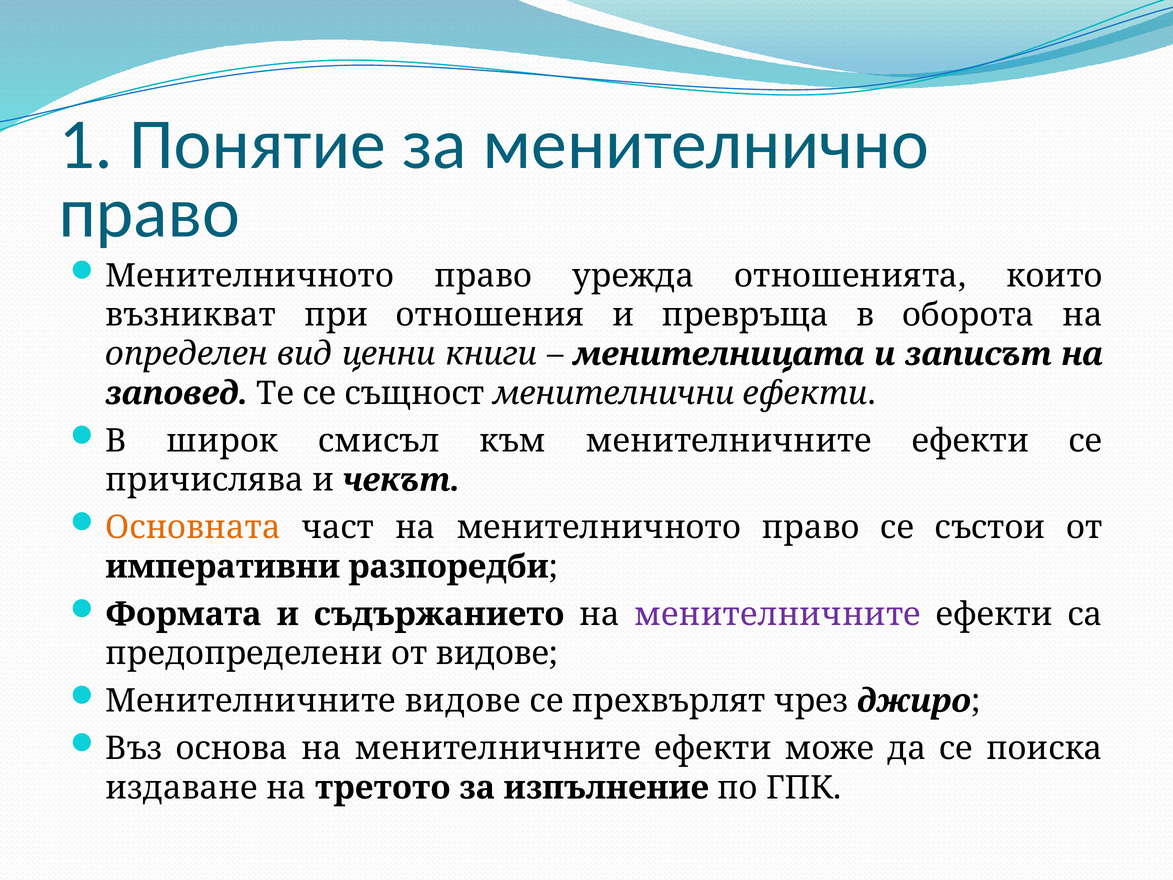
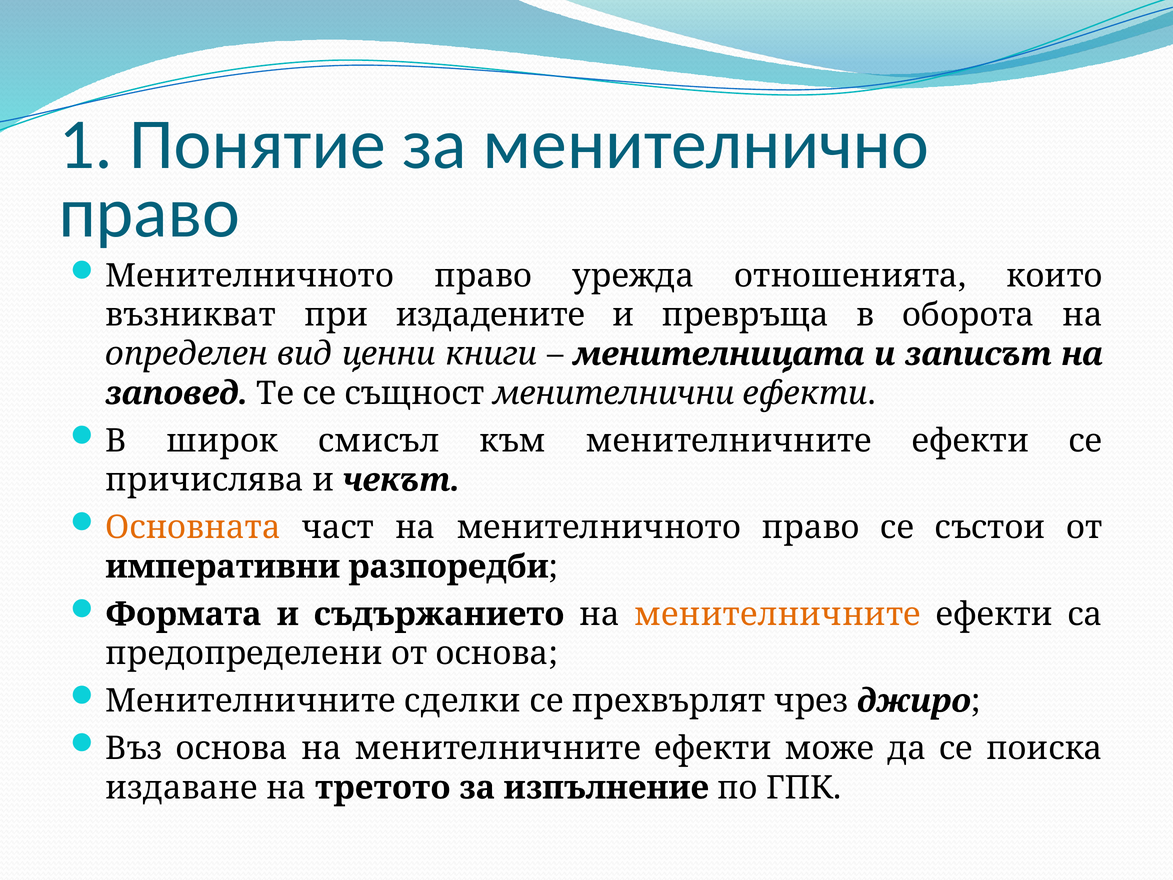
отношения: отношения -> издадените (490, 315)
менителничните colour: purple -> orange (778, 614)
от видове: видове -> основа (497, 653)
Менителничните видове: видове -> сделки (463, 701)
